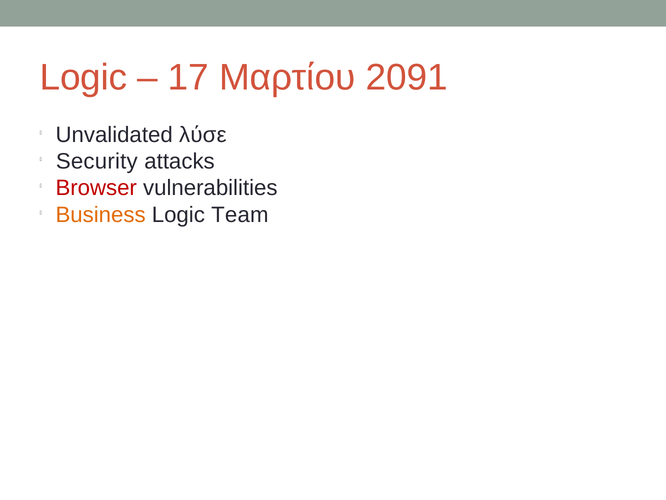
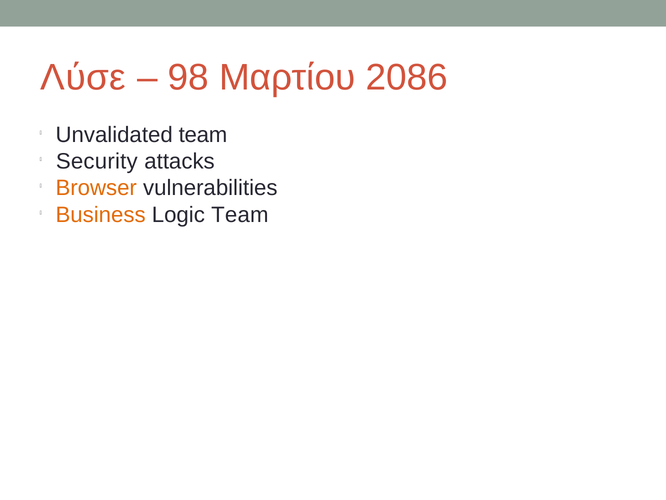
Logic: Logic -> Λύσε (83, 78)
17: 17 -> 98 (188, 78)
2091: 2091 -> 2086 (407, 78)
Unvalidated λύσε: λύσε -> team (203, 135)
Browser colour: red -> orange (96, 188)
